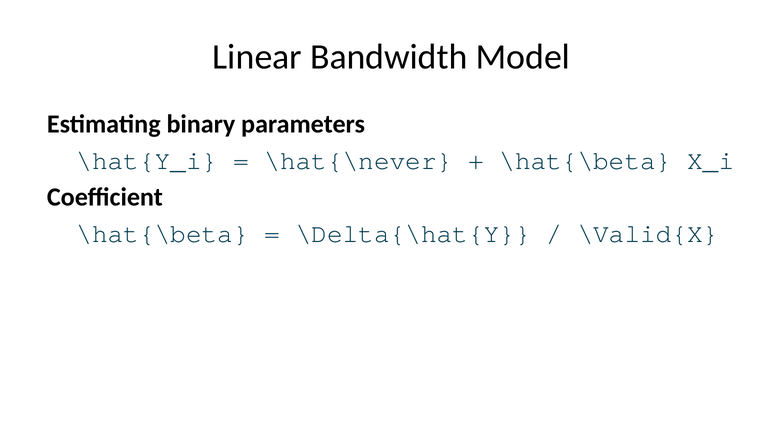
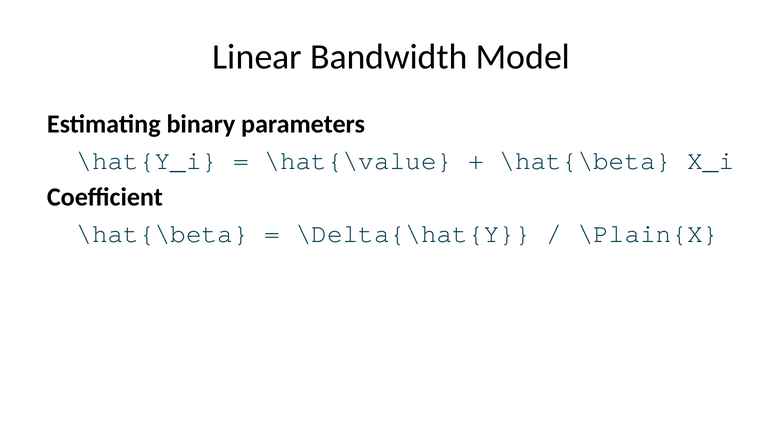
\hat{\never: \hat{\never -> \hat{\value (358, 161)
\Valid{X: \Valid{X -> \Plain{X (648, 234)
